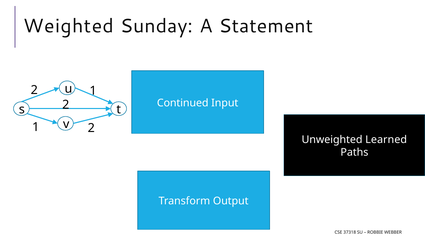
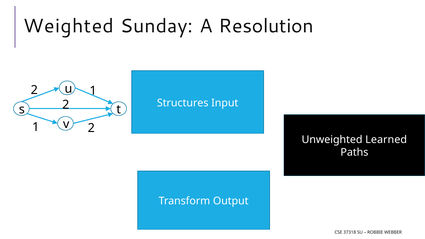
Statement: Statement -> Resolution (266, 26)
Continued: Continued -> Structures (183, 103)
